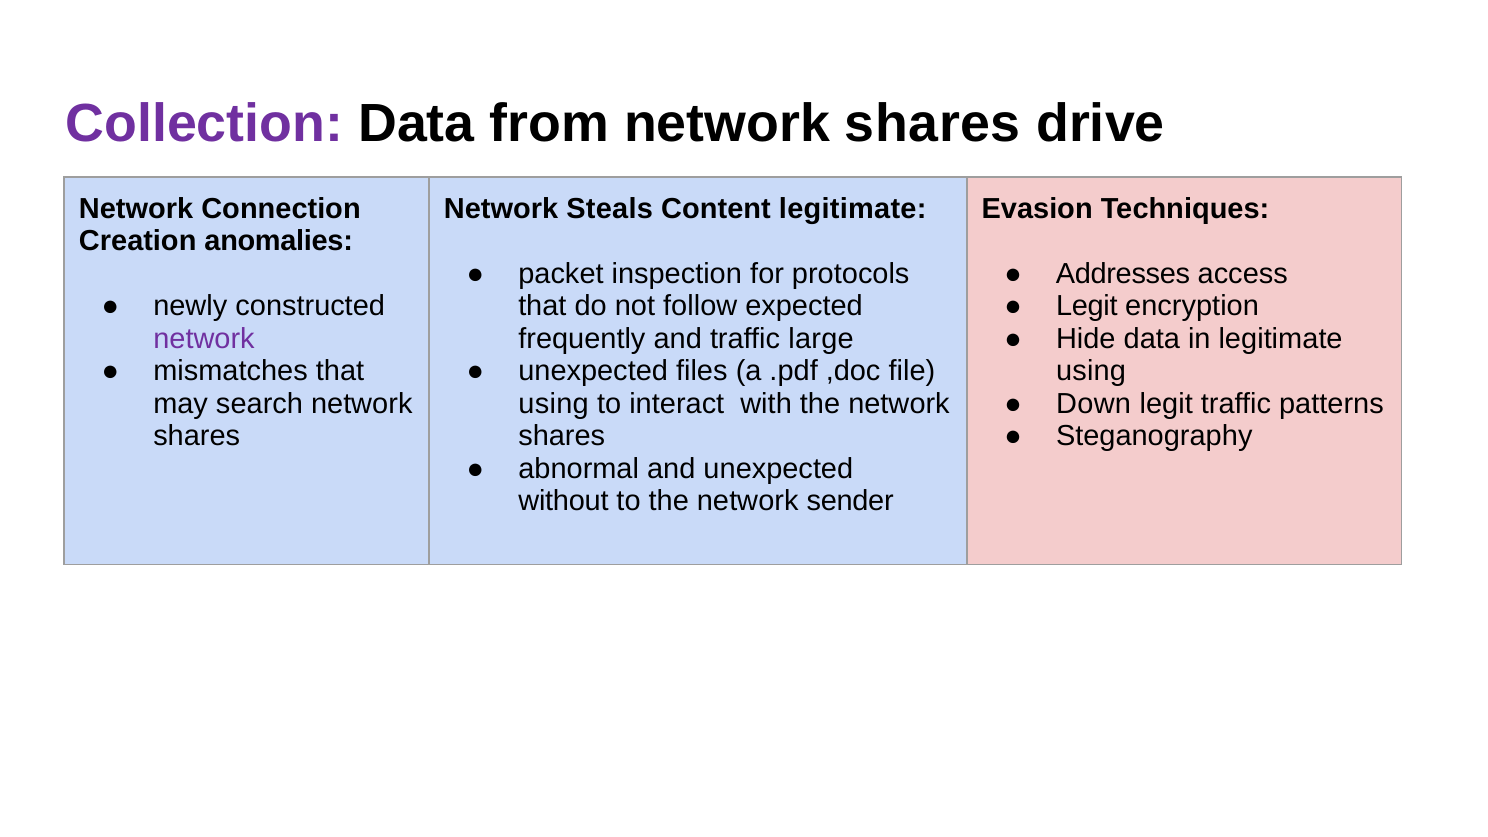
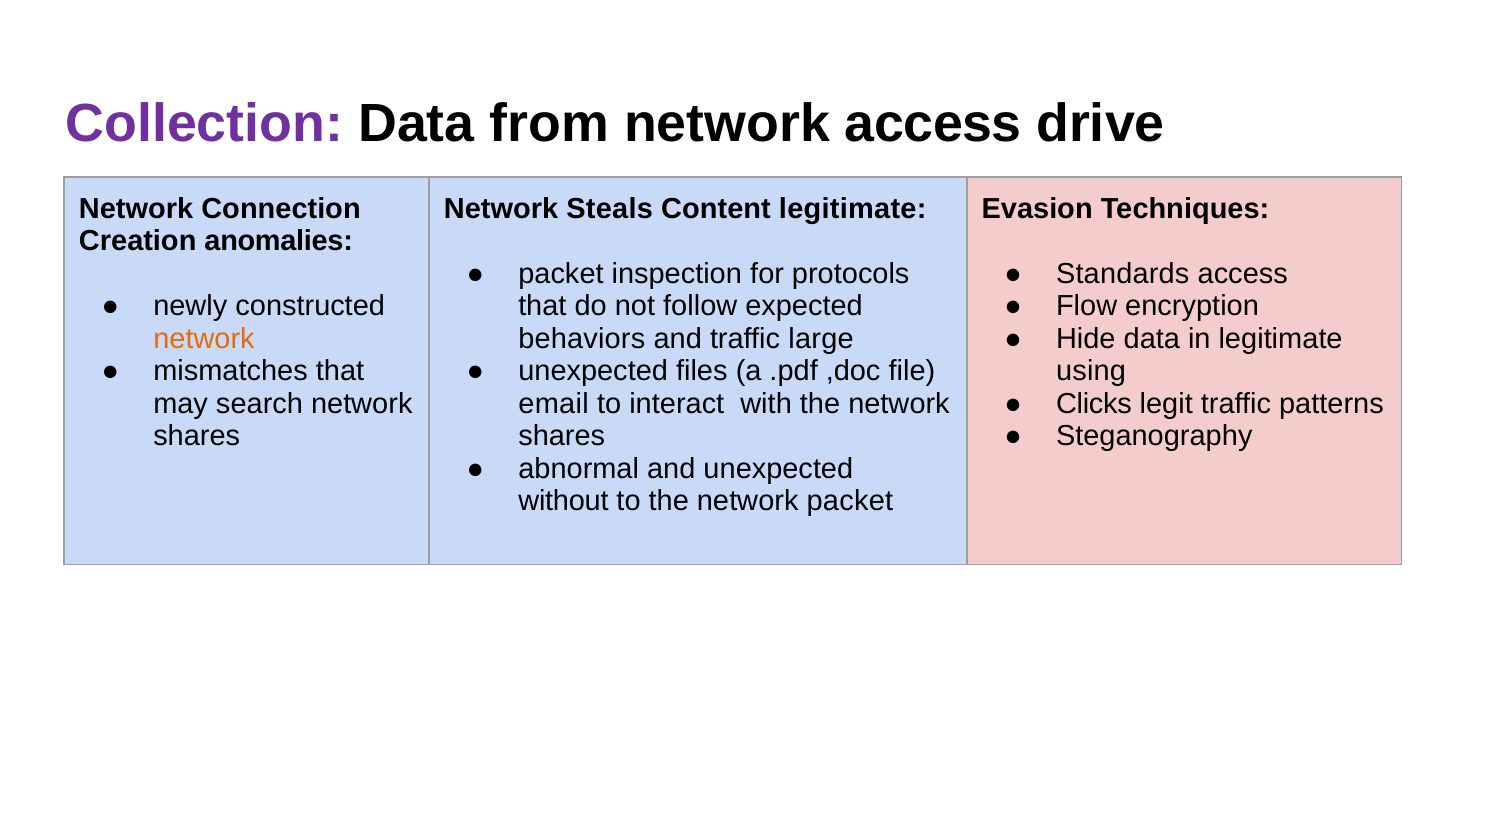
from network shares: shares -> access (933, 123)
Addresses: Addresses -> Standards (1123, 274)
Legit: Legit -> Flow (1087, 306)
network colour: purple -> orange (204, 339)
frequently: frequently -> behaviors (582, 339)
using: using -> email (554, 404)
Down: Down -> Clicks (1094, 404)
network sender: sender -> packet (850, 501)
